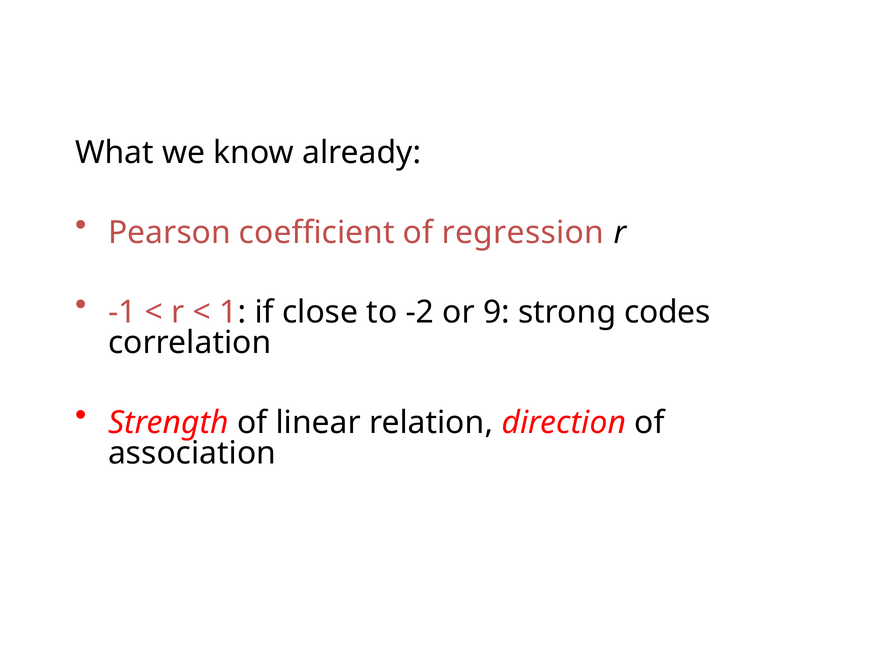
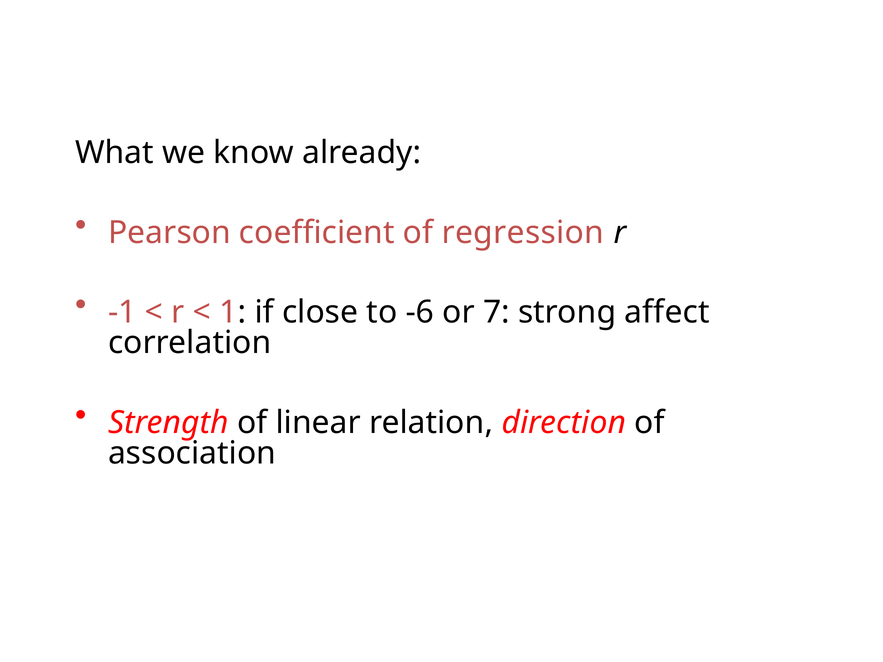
-2: -2 -> -6 (420, 312)
9: 9 -> 7 (496, 312)
codes: codes -> affect (667, 312)
